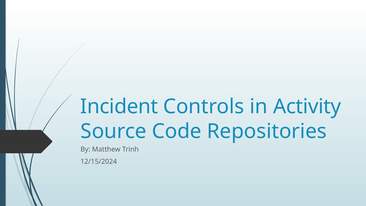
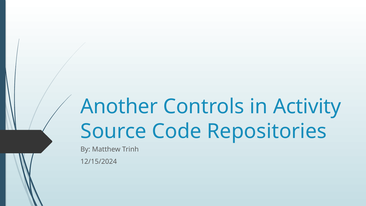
Incident: Incident -> Another (119, 106)
